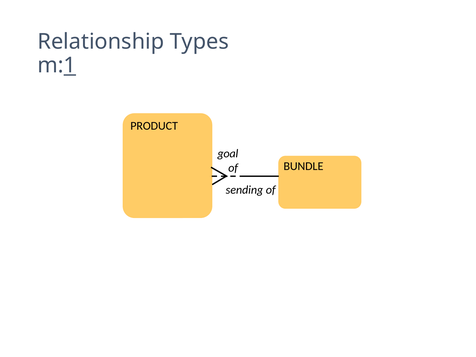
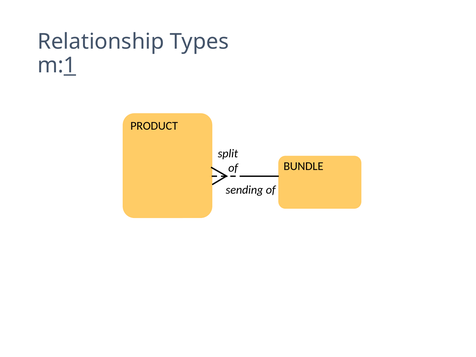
goal: goal -> split (228, 154)
